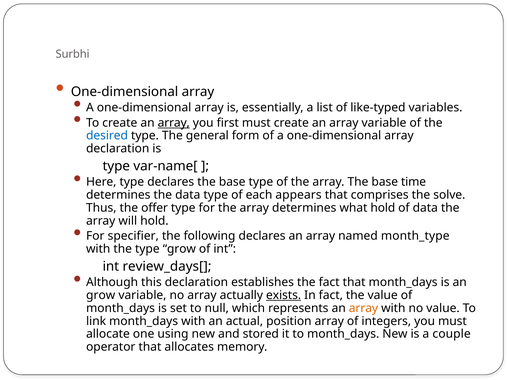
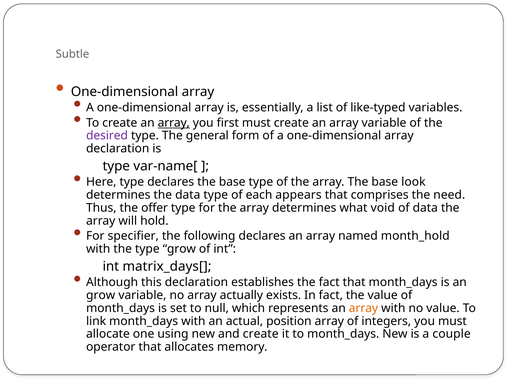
Surbhi: Surbhi -> Subtle (72, 54)
desired colour: blue -> purple (107, 136)
time: time -> look (413, 182)
solve: solve -> need (449, 195)
what hold: hold -> void (383, 208)
month_type: month_type -> month_hold (415, 236)
review_days[: review_days[ -> matrix_days[ (167, 267)
exists underline: present -> none (284, 295)
and stored: stored -> create (261, 334)
